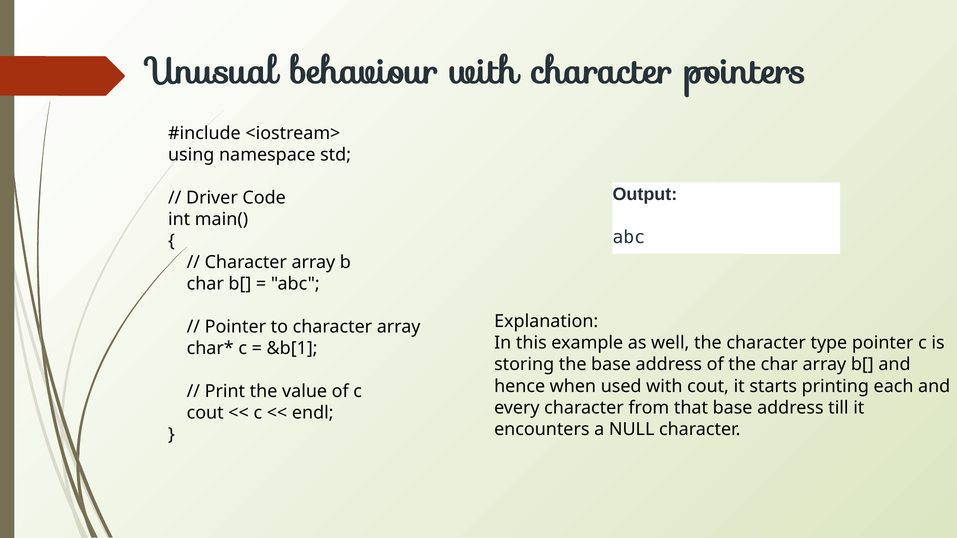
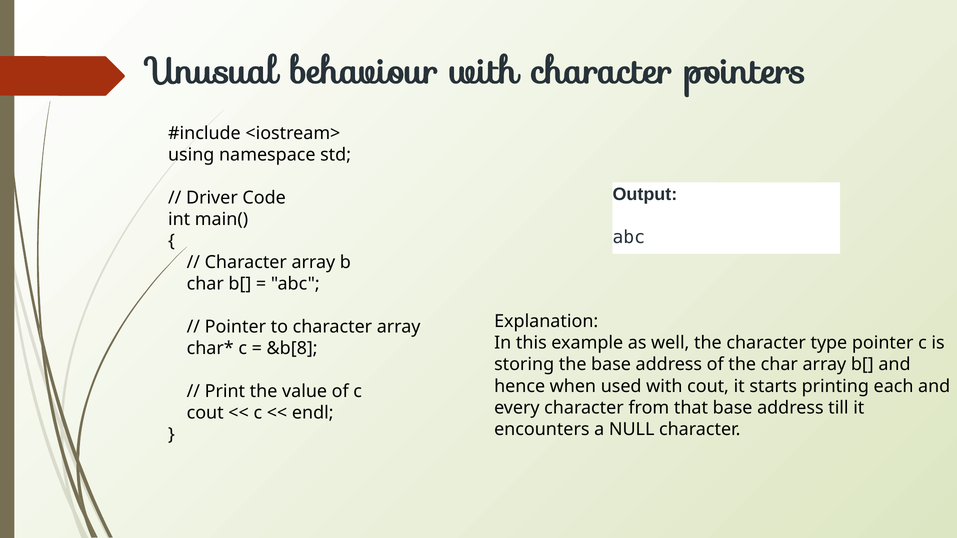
&b[1: &b[1 -> &b[8 (292, 349)
